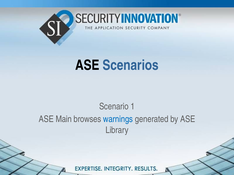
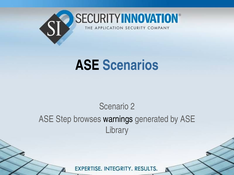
1: 1 -> 2 (133, 107)
Main: Main -> Step (64, 119)
warnings colour: blue -> black (118, 119)
